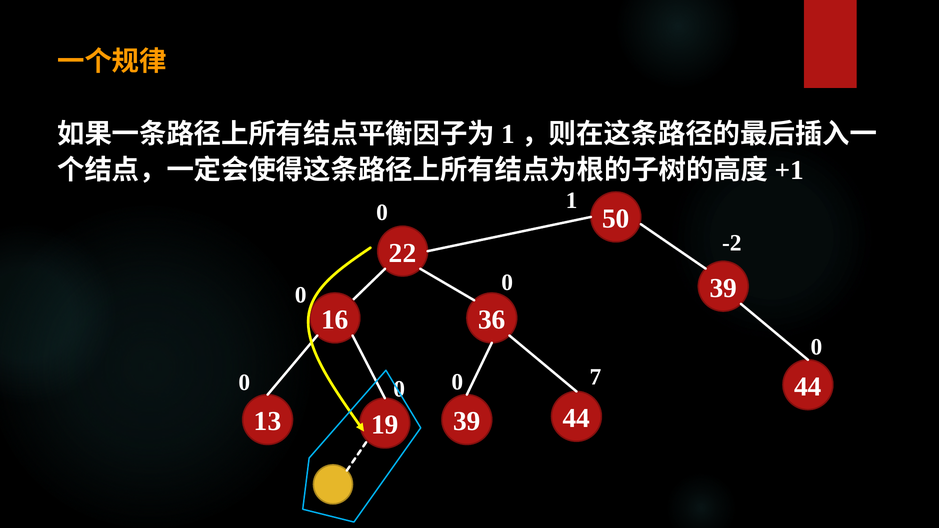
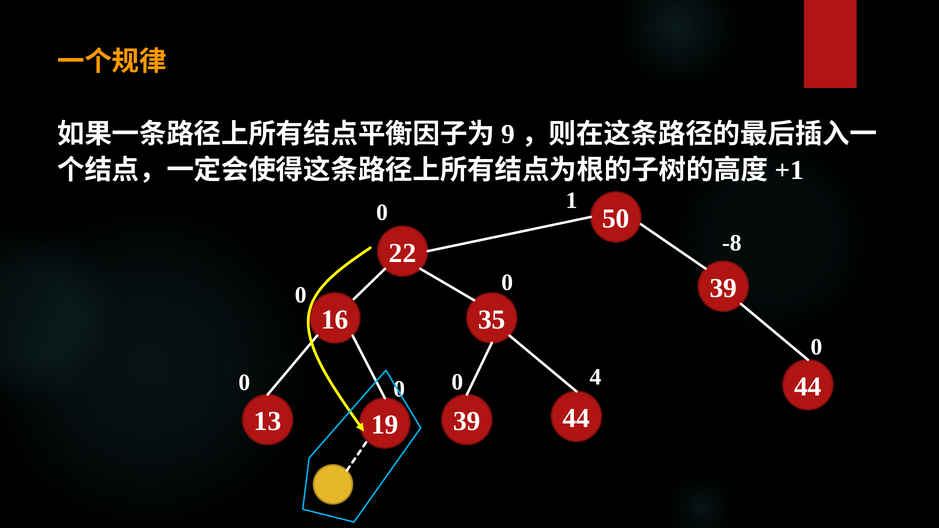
1: 1 -> 9 (508, 134)
-2: -2 -> -8 (732, 243)
36: 36 -> 35 (492, 320)
7: 7 -> 4 (595, 377)
